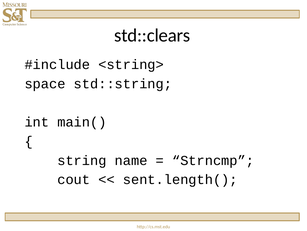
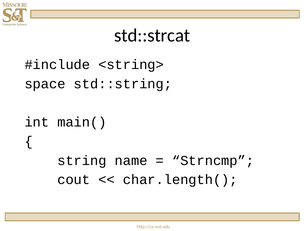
std::clears: std::clears -> std::strcat (152, 35)
sent.length(: sent.length( -> char.length( (180, 179)
